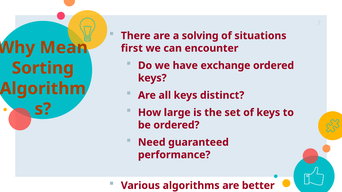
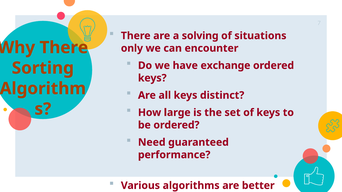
Mean: Mean -> There (64, 48)
first: first -> only (132, 48)
